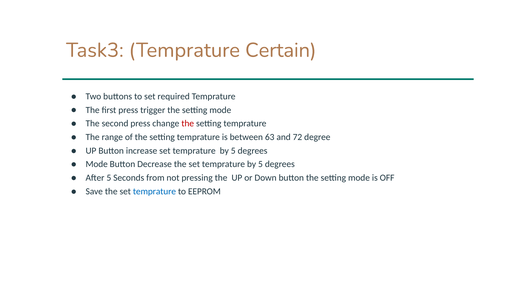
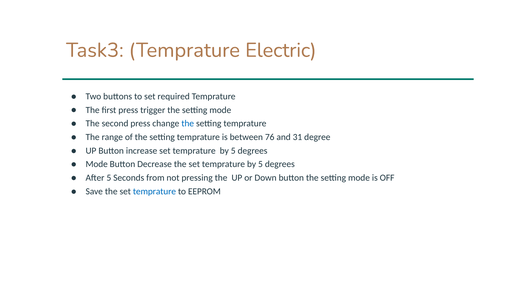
Certain: Certain -> Electric (281, 50)
the colour: red -> blue (188, 123)
63: 63 -> 76 (270, 137)
72: 72 -> 31 (297, 137)
